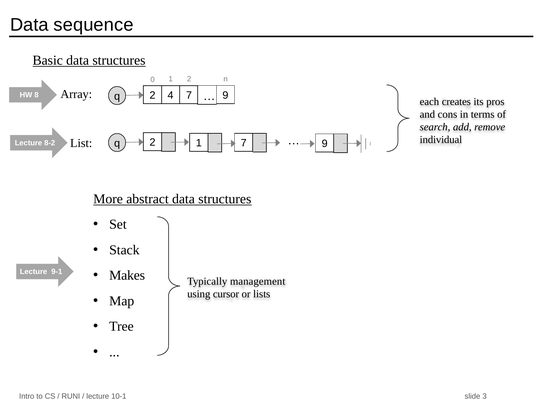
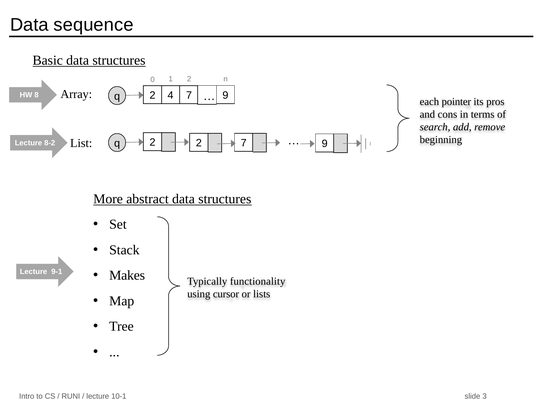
creates: creates -> pointer (456, 102)
individual: individual -> beginning (441, 140)
q 1: 1 -> 2 (199, 143)
management: management -> functionality (258, 281)
